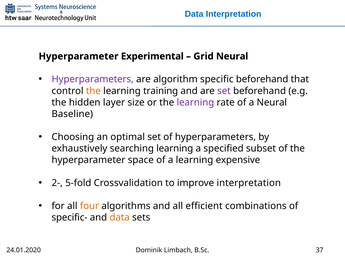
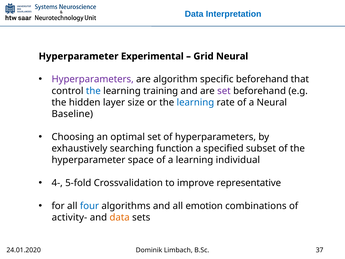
the colour: orange -> blue (93, 91)
learning colour: purple -> blue (195, 102)
searching learning: learning -> function (175, 148)
expensive: expensive -> individual (238, 160)
2-: 2- -> 4- (57, 183)
improve interpretation: interpretation -> representative (249, 183)
four colour: orange -> blue (89, 206)
efficient: efficient -> emotion (204, 206)
specific-: specific- -> activity- (69, 217)
